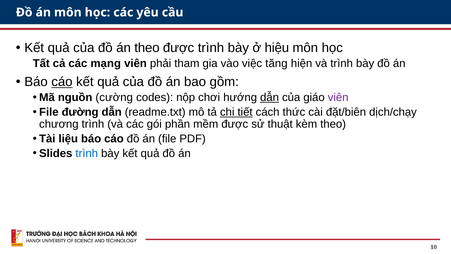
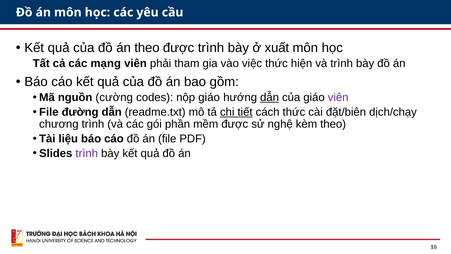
hiệu: hiệu -> xuất (277, 48)
việc tăng: tăng -> thức (276, 63)
cáo underline: present -> none (62, 82)
nộp chơi: chơi -> giáo (209, 97)
thuật: thuật -> nghệ (280, 124)
trình colour: blue -> purple (87, 153)
